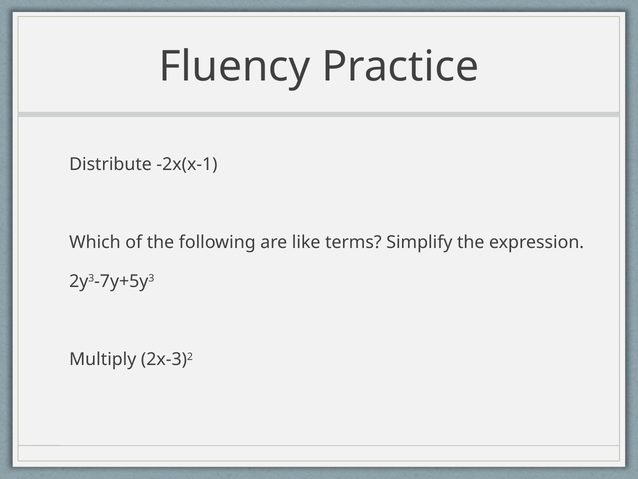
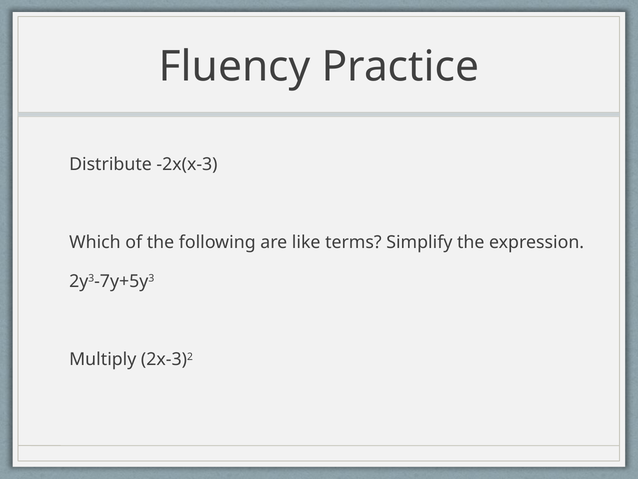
-2x(x-1: -2x(x-1 -> -2x(x-3 (187, 164)
